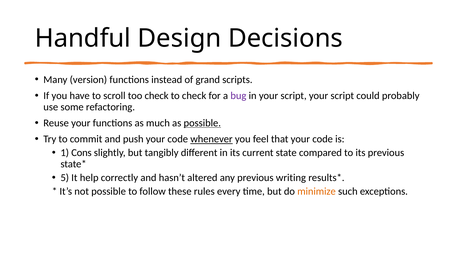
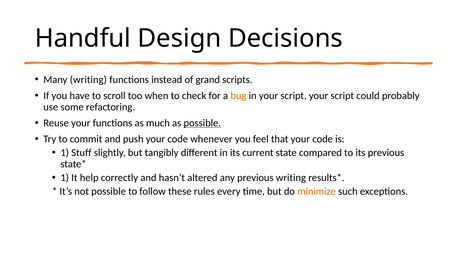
Many version: version -> writing (88, 80)
too check: check -> when (157, 96)
bug colour: purple -> orange (238, 96)
whenever underline: present -> none (211, 139)
Cons: Cons -> Stuff (81, 153)
5: 5 -> 1 (65, 178)
